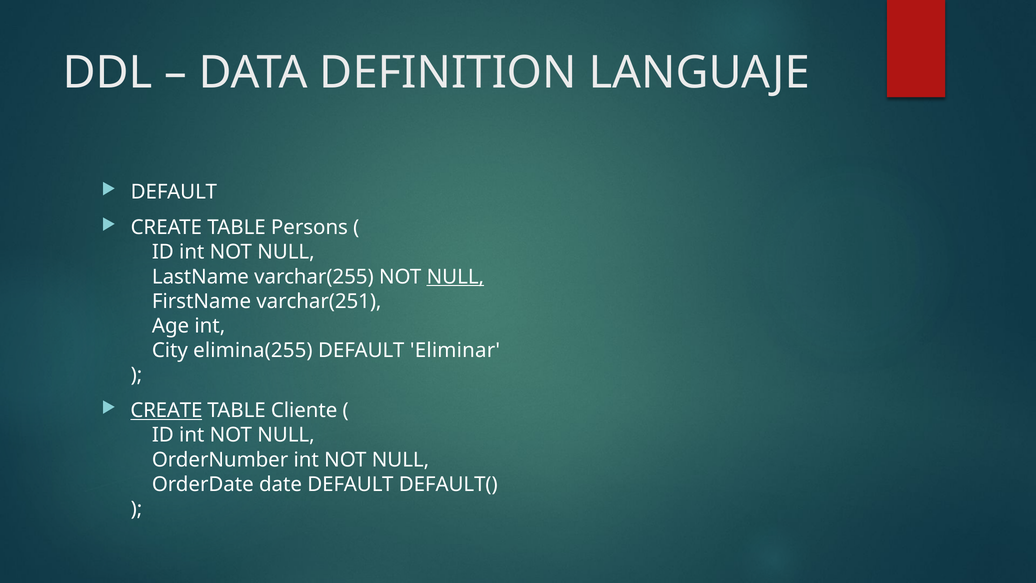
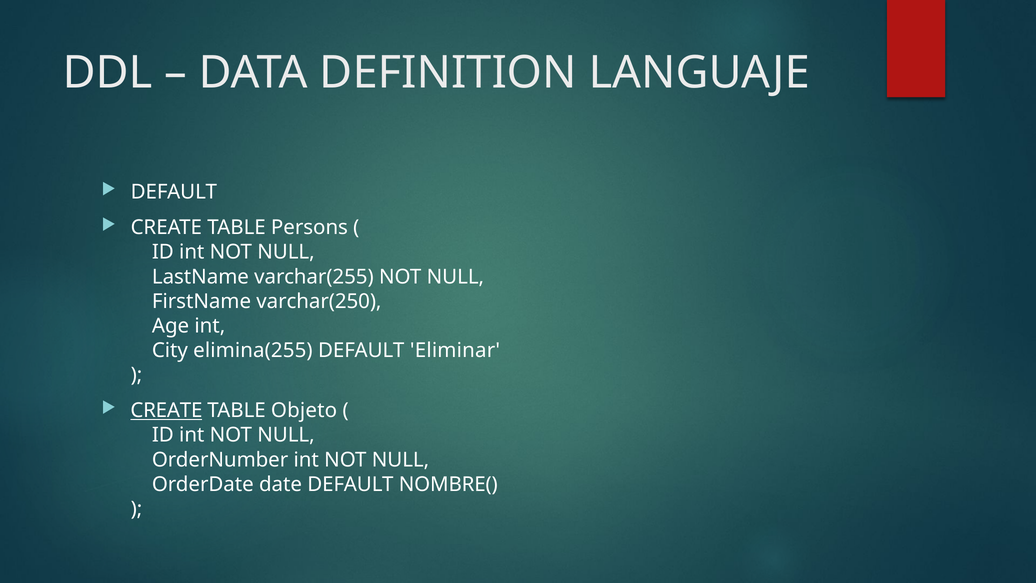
NULL underline: present -> none (455, 277)
varchar(251: varchar(251 -> varchar(250 (319, 301)
Cliente: Cliente -> Objeto (304, 410)
DEFAULT(: DEFAULT( -> NOMBRE( (448, 484)
